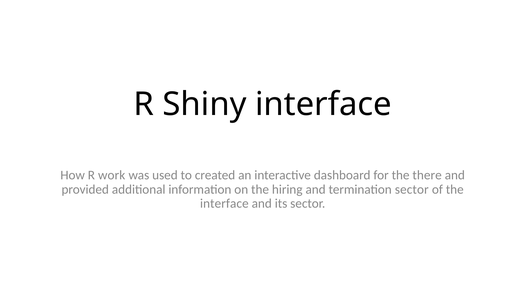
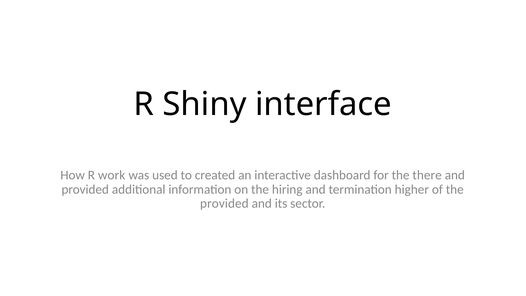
termination sector: sector -> higher (412, 189)
interface: interface -> provided (224, 203)
